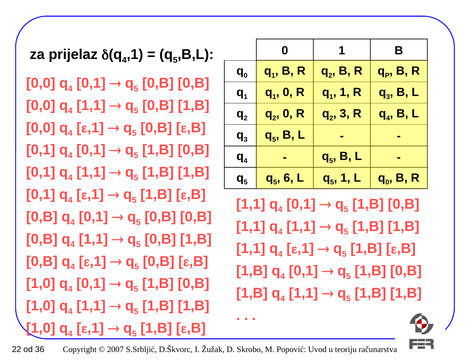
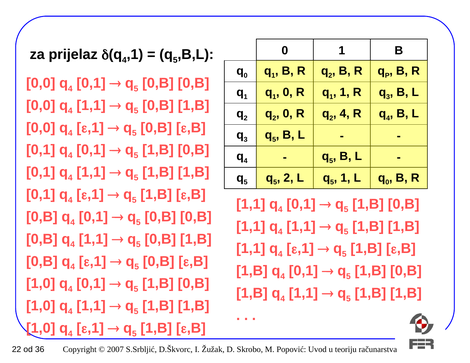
3: 3 -> 4 (345, 114)
6: 6 -> 2 (288, 178)
